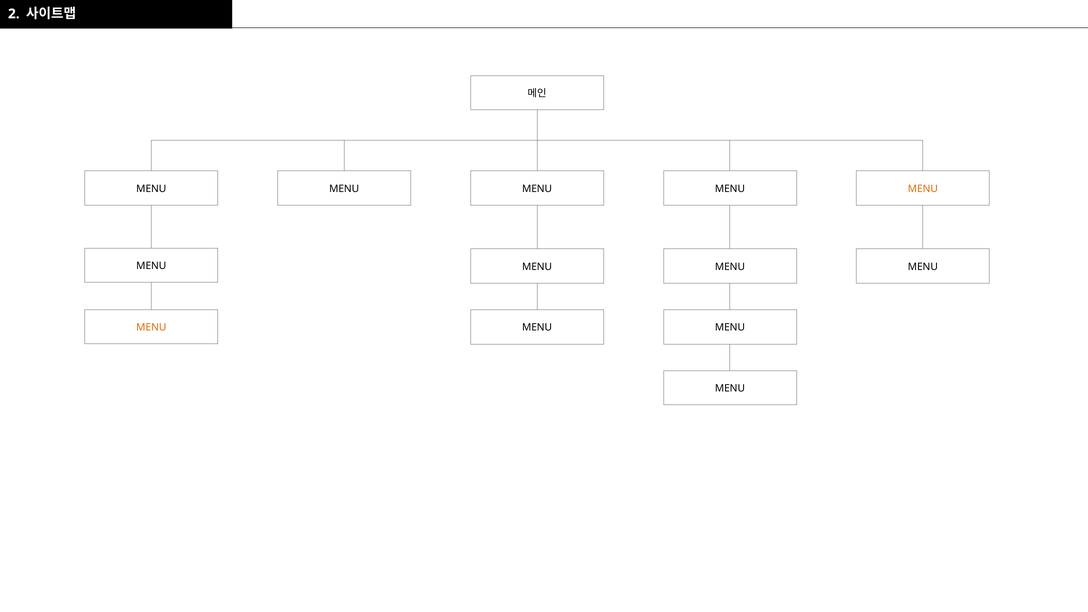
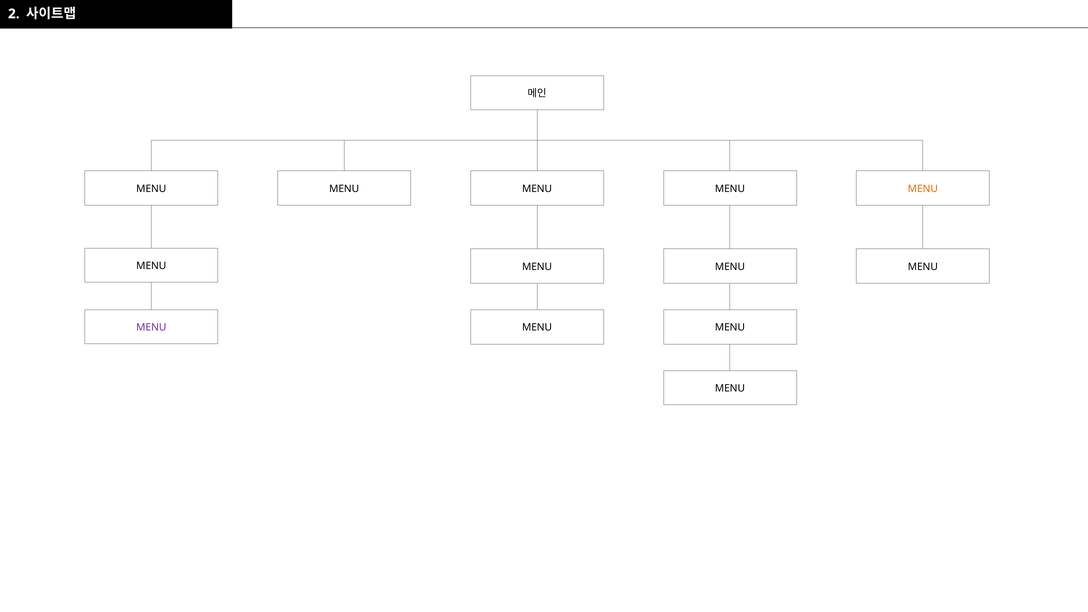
MENU colour: orange -> purple (151, 327)
